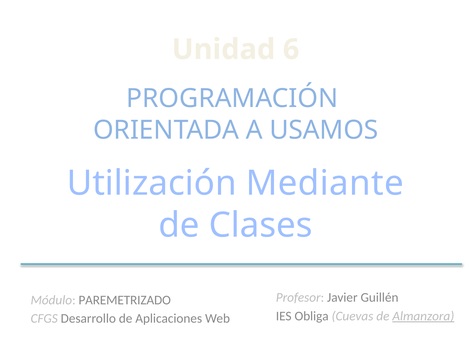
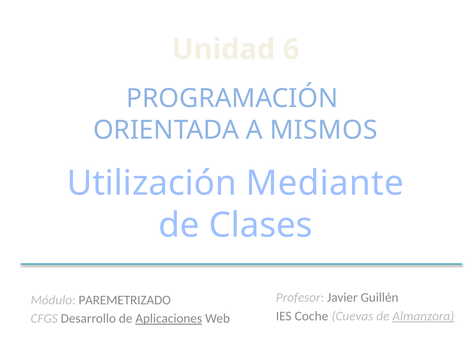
USAMOS: USAMOS -> MISMOS (324, 130)
Obliga: Obliga -> Coche (312, 316)
Aplicaciones underline: none -> present (169, 319)
